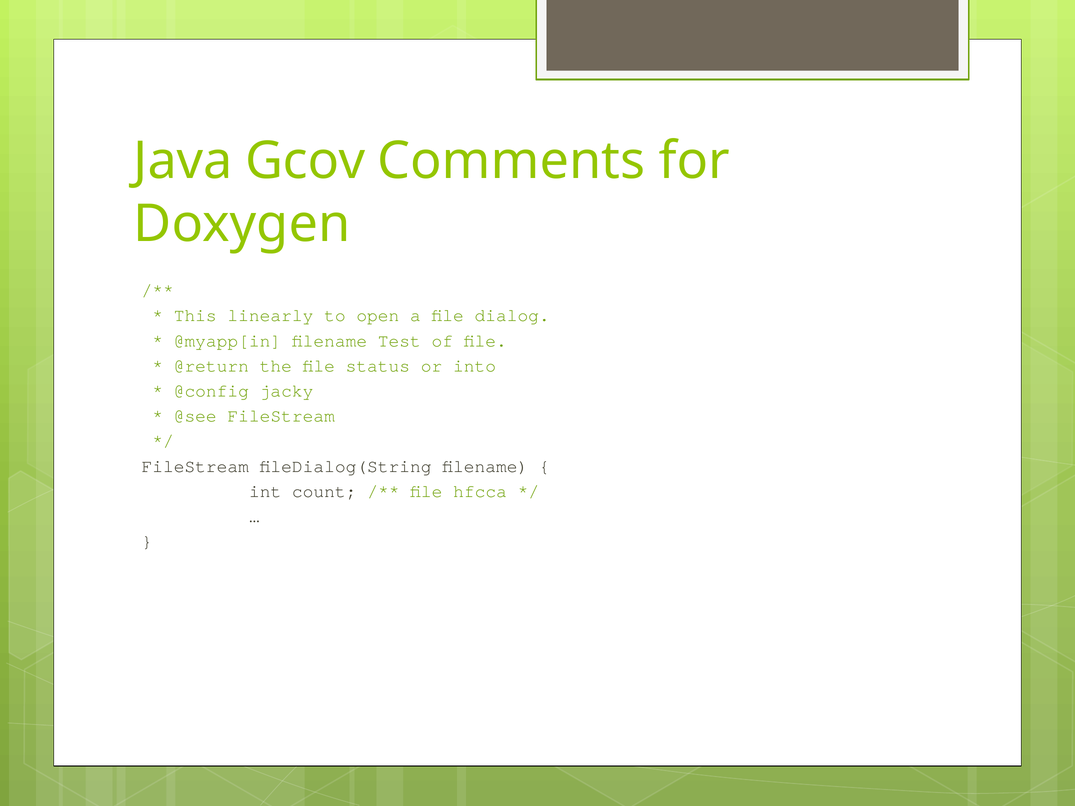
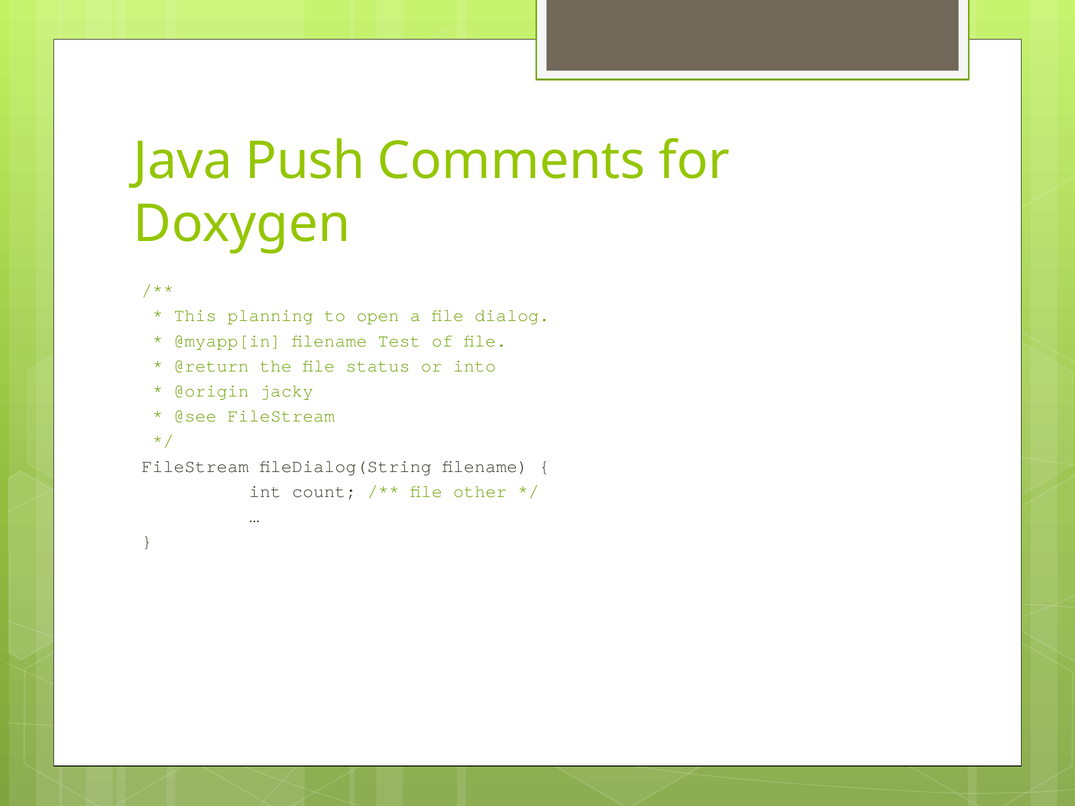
Gcov: Gcov -> Push (305, 161)
linearly: linearly -> planning (270, 316)
@config: @config -> @origin (211, 391)
hfcca: hfcca -> other (480, 491)
